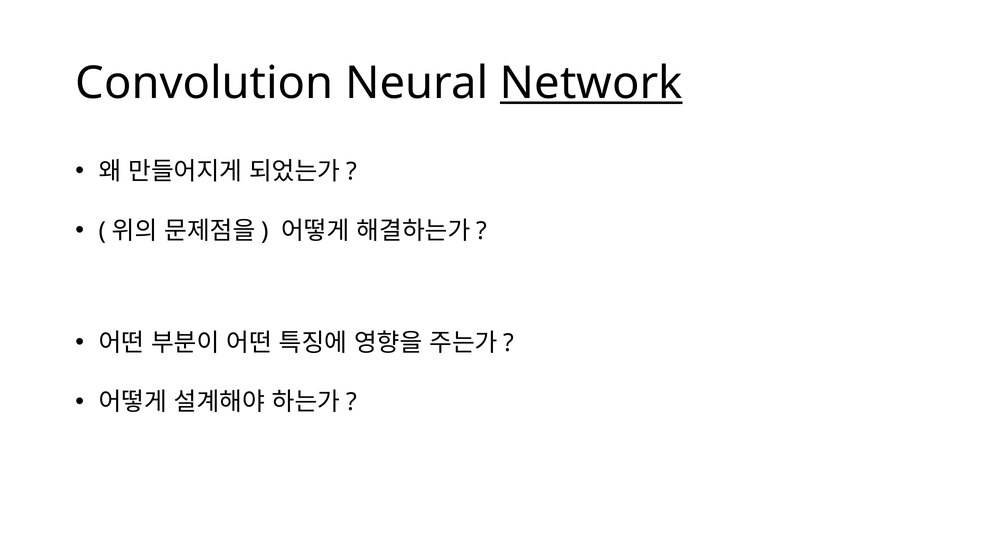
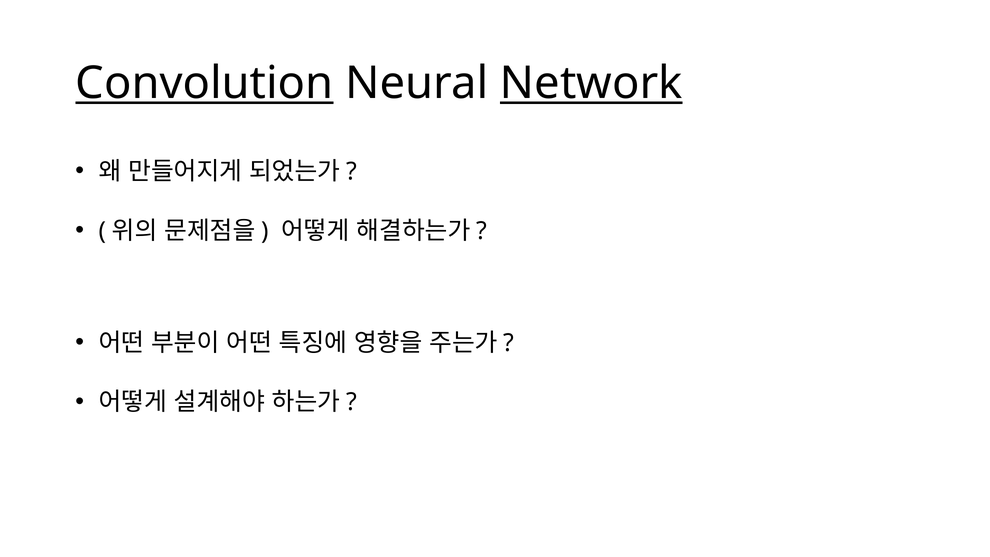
Convolution underline: none -> present (204, 83)
